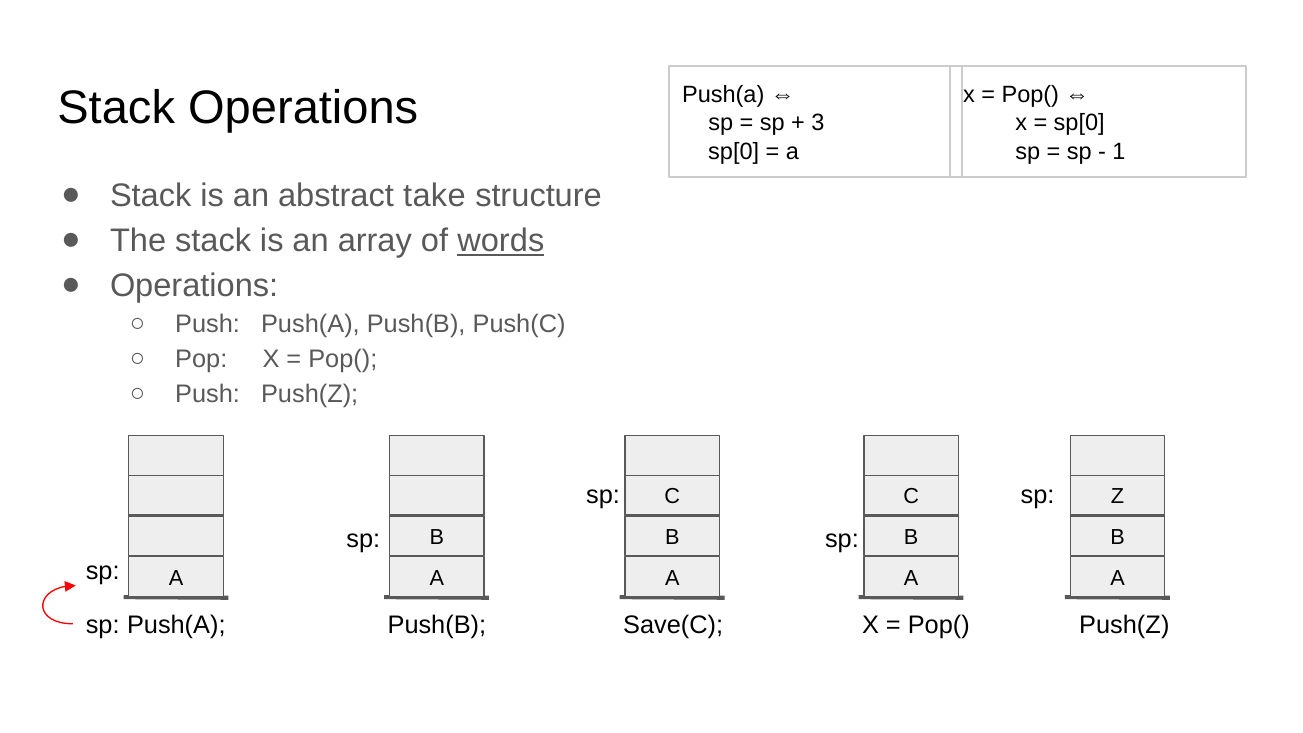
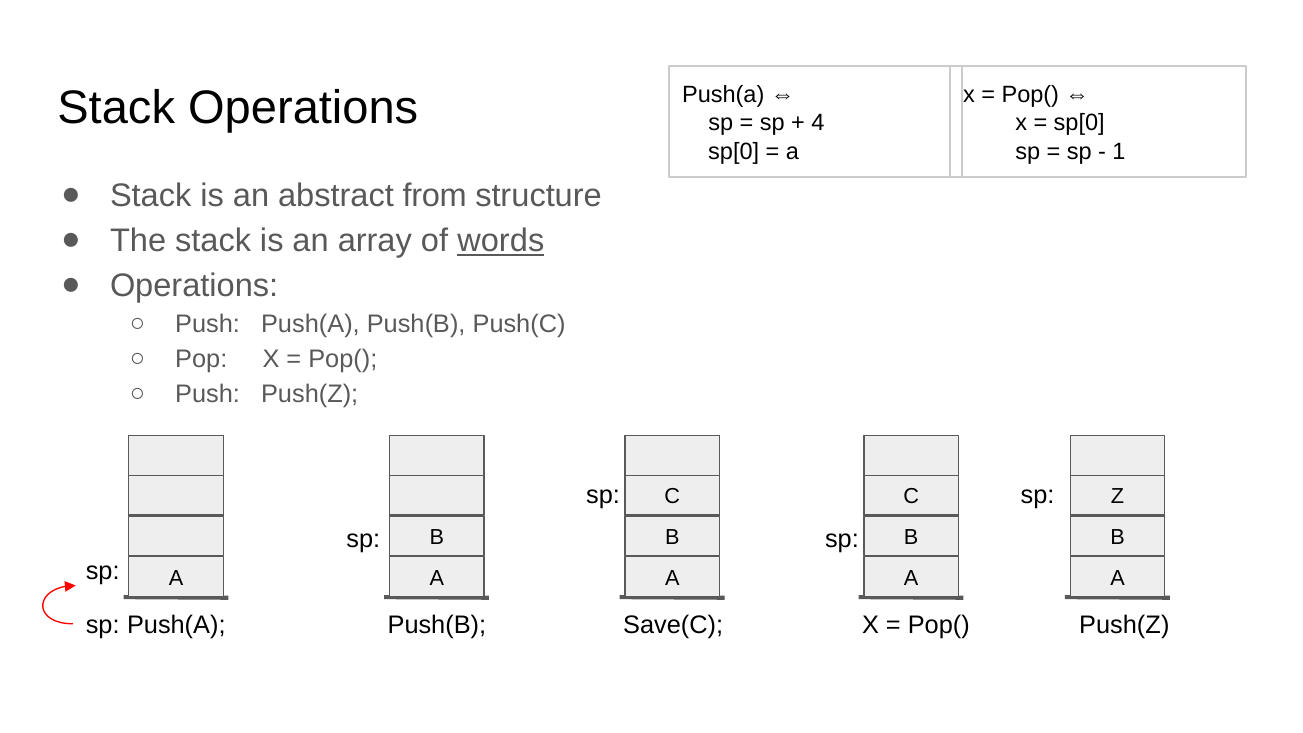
3: 3 -> 4 (818, 123)
take: take -> from (435, 196)
